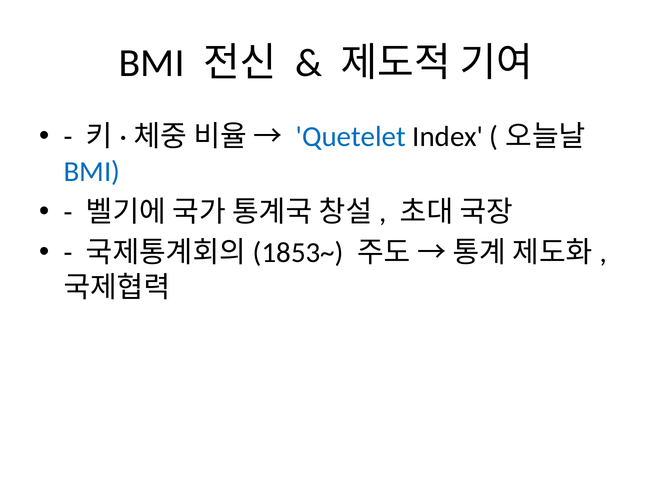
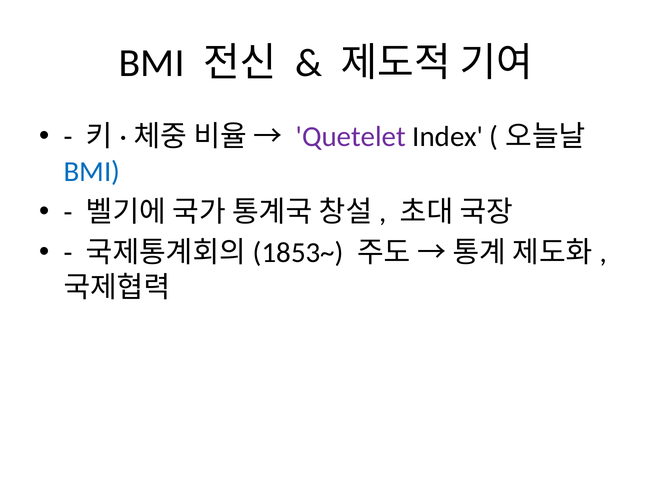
Quetelet colour: blue -> purple (351, 137)
